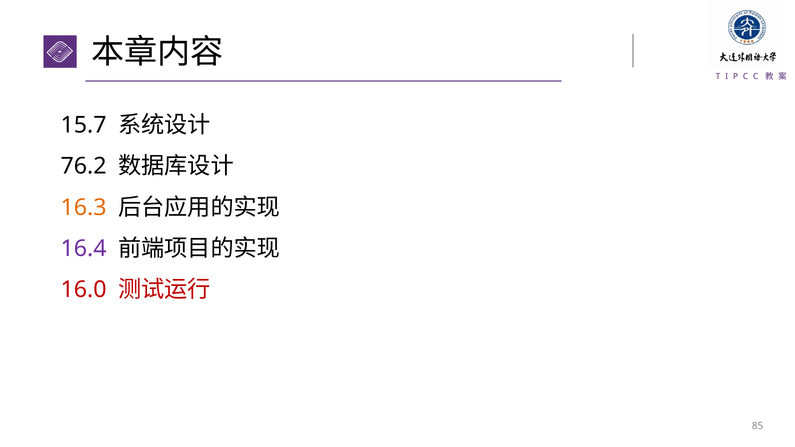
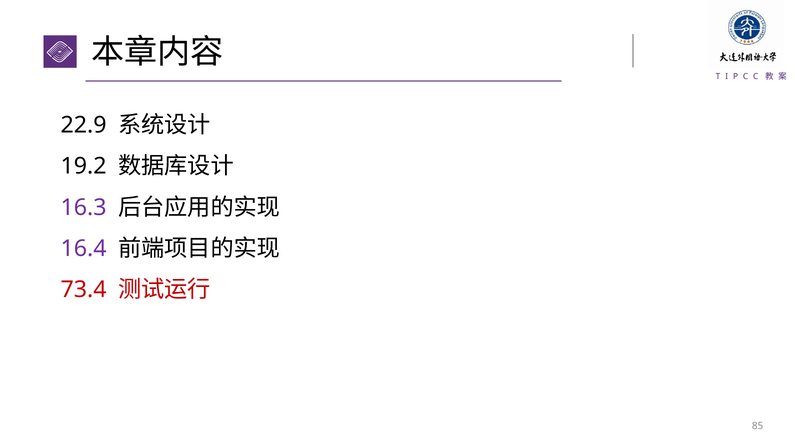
15.7: 15.7 -> 22.9 (84, 125)
76.2: 76.2 -> 19.2 (84, 166)
16.3 colour: orange -> purple (84, 207)
16.0: 16.0 -> 73.4 (84, 290)
